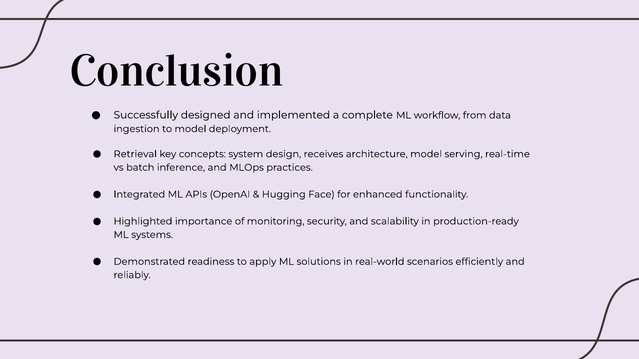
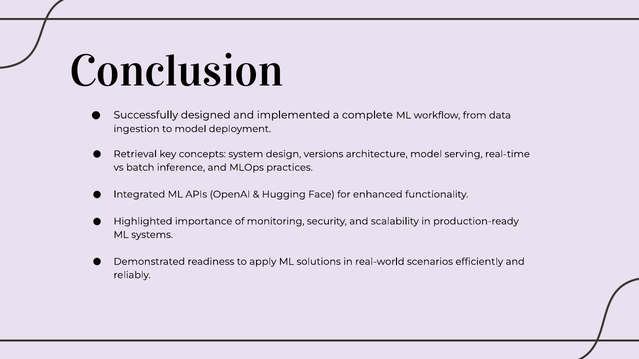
receives: receives -> versions (324, 154)
